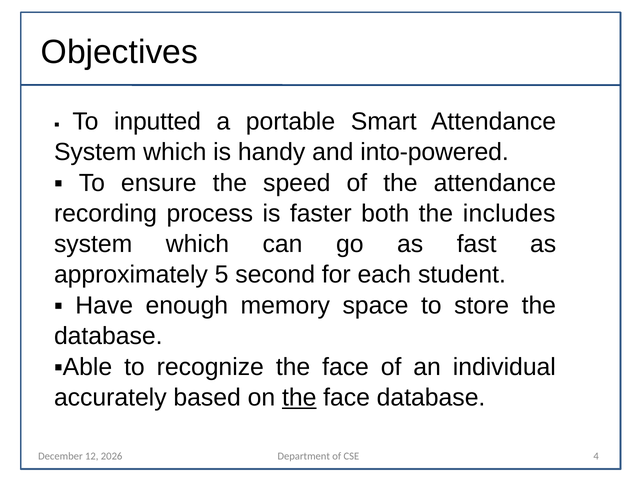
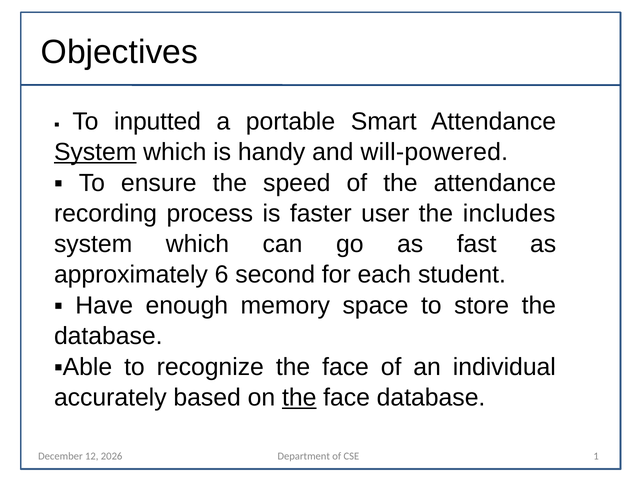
System underline: none -> present (95, 152)
into-powered: into-powered -> will-powered (434, 152)
both: both -> user (385, 213)
5: 5 -> 6 (222, 275)
4: 4 -> 1 (596, 456)
